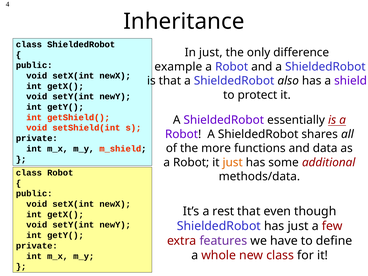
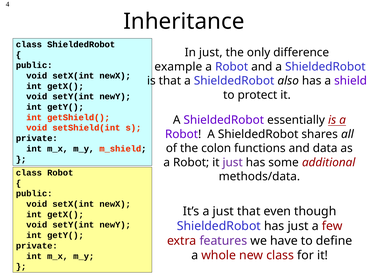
more: more -> colon (216, 148)
just colour: orange -> purple (233, 162)
a rest: rest -> just (223, 211)
